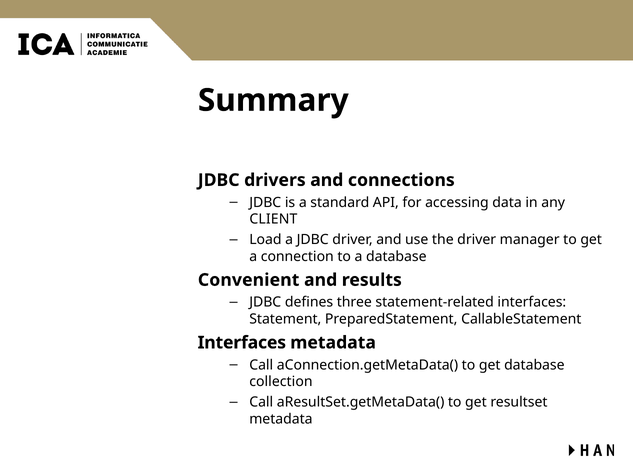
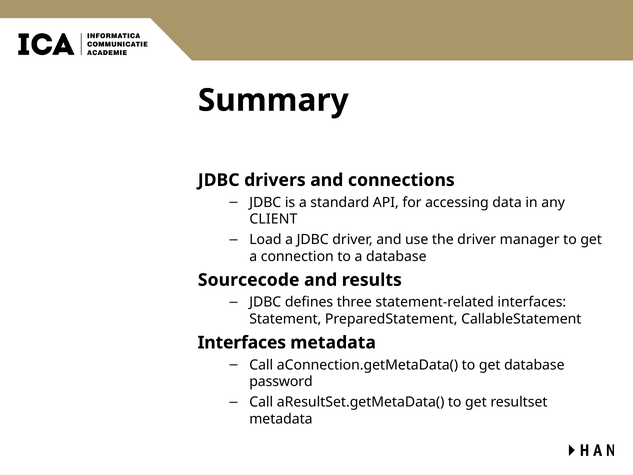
Convenient: Convenient -> Sourcecode (249, 280)
collection: collection -> password (281, 382)
